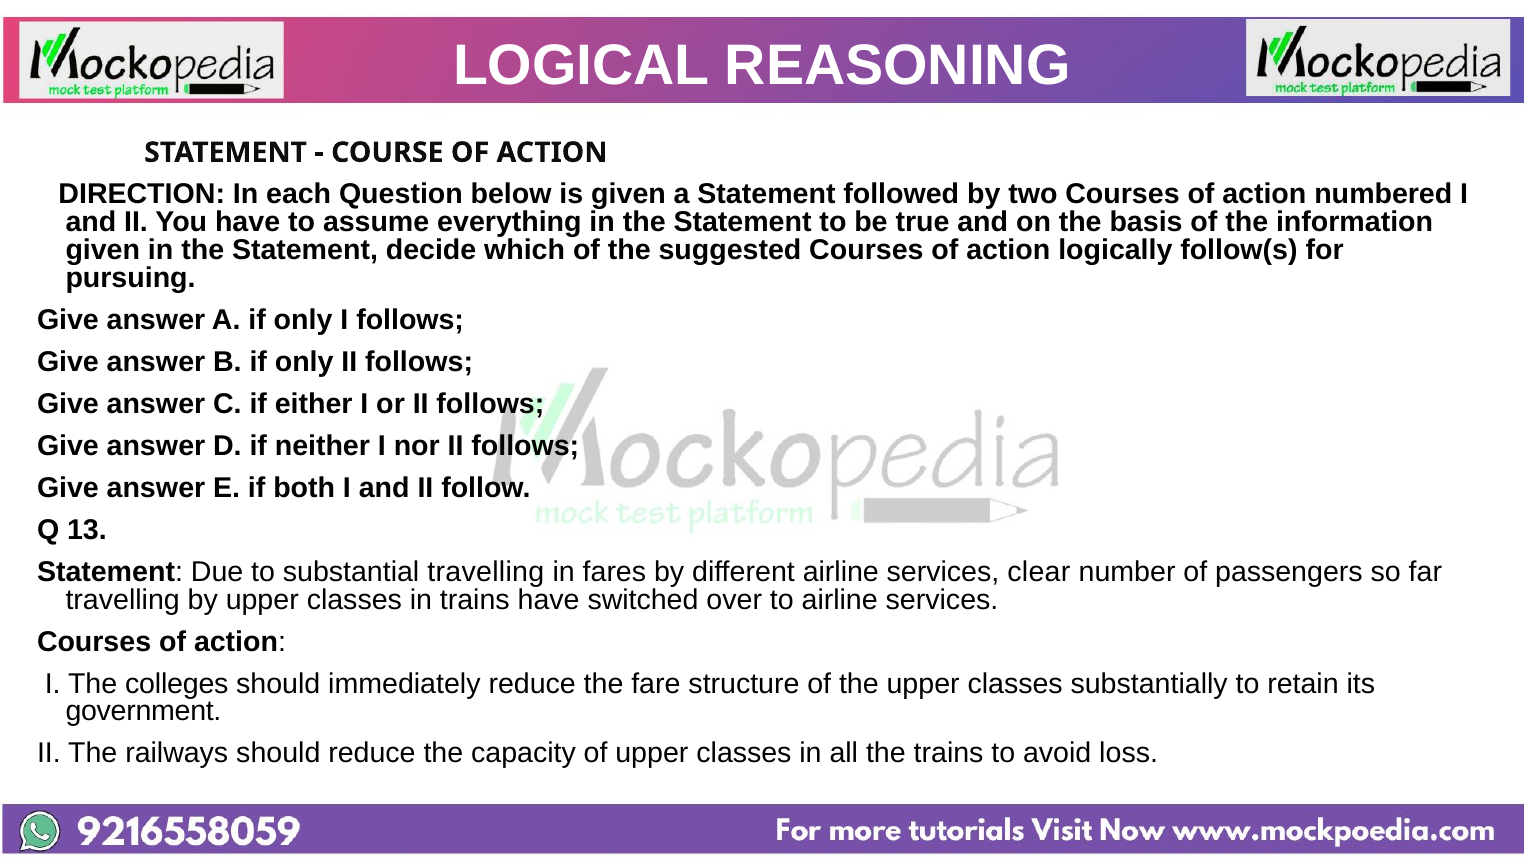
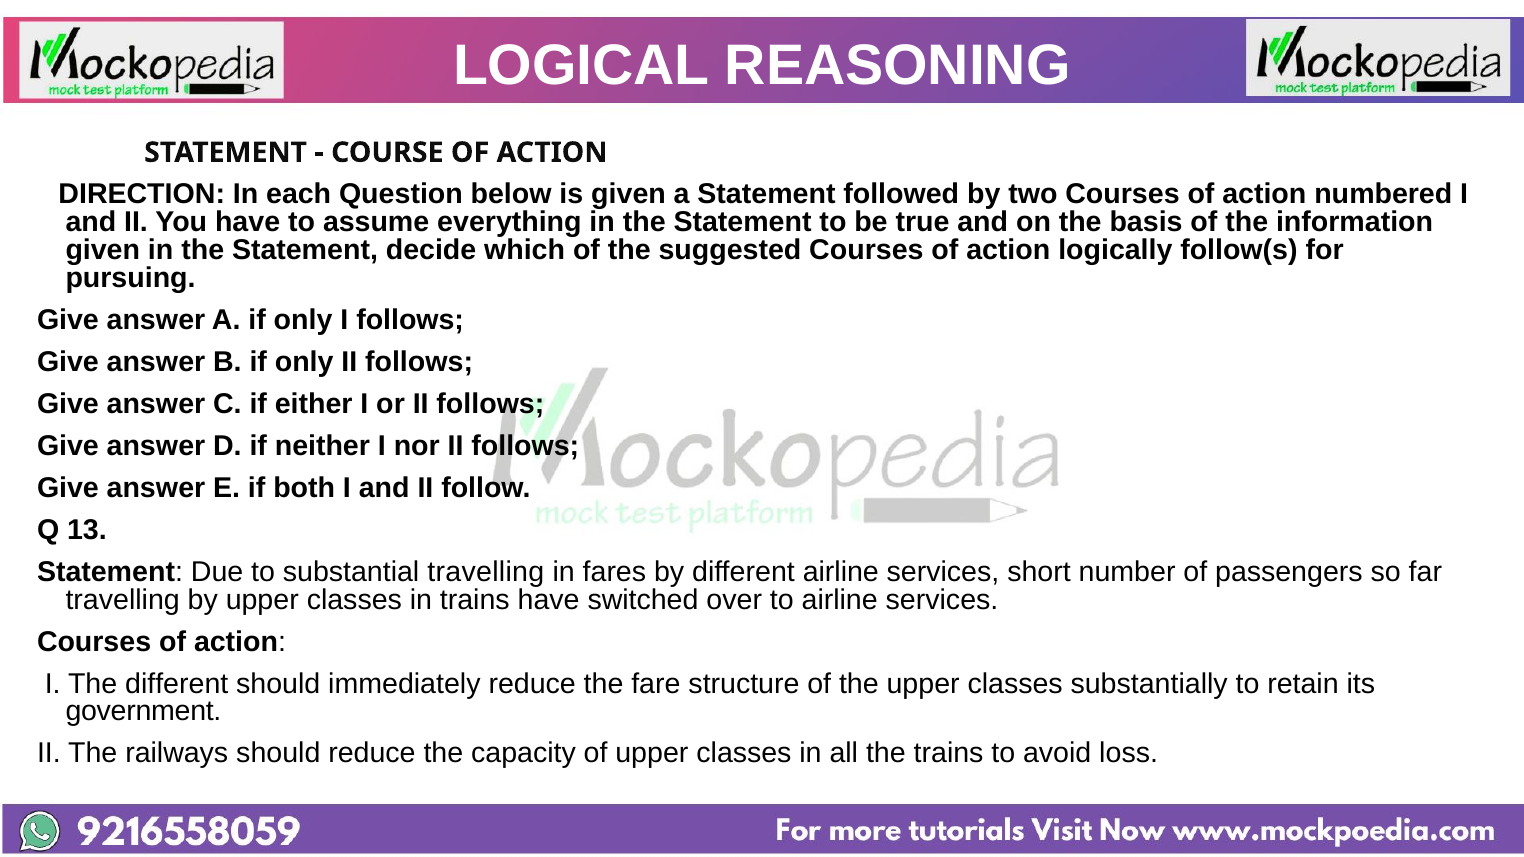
clear: clear -> short (1039, 572)
The colleges: colleges -> different (177, 684)
